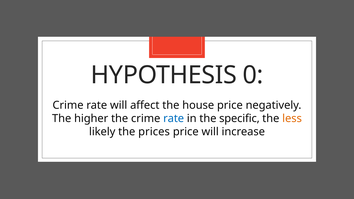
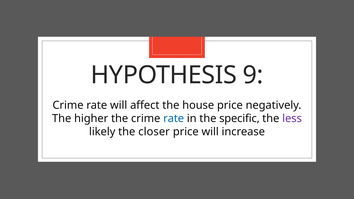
0: 0 -> 9 (253, 75)
less colour: orange -> purple (292, 119)
prices: prices -> closer (154, 132)
